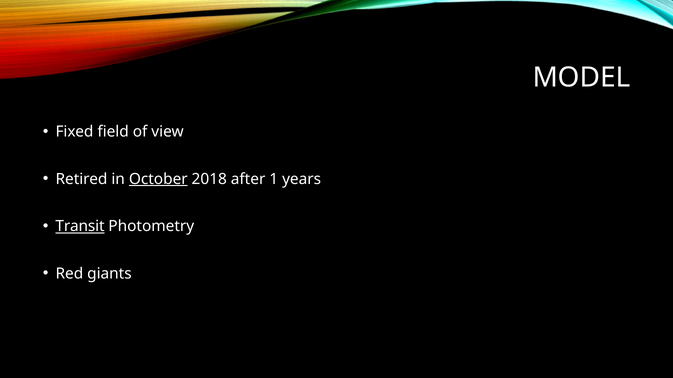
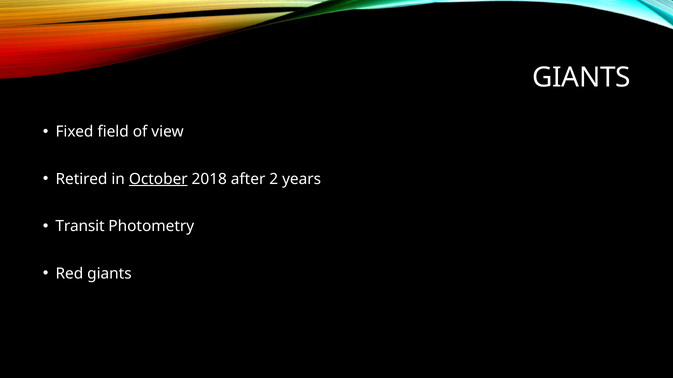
MODEL: MODEL -> GIANTS (581, 78)
1: 1 -> 2 (274, 179)
Transit underline: present -> none (80, 227)
